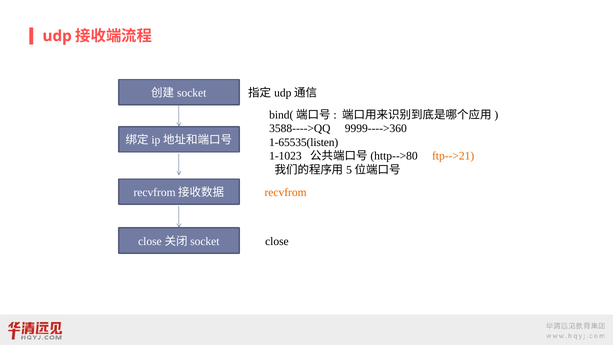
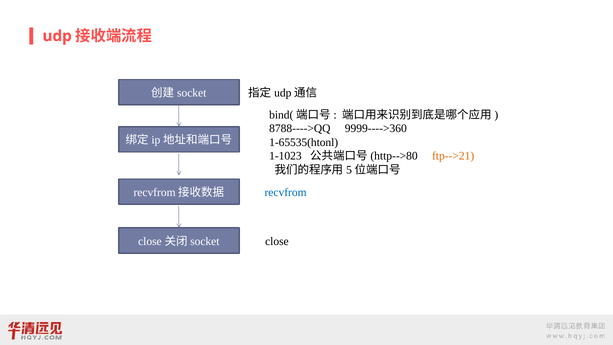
3588---->QQ: 3588---->QQ -> 8788---->QQ (300, 128)
1-65535(listen: 1-65535(listen -> 1-65535(htonl (304, 142)
recvfrom colour: orange -> blue (286, 192)
